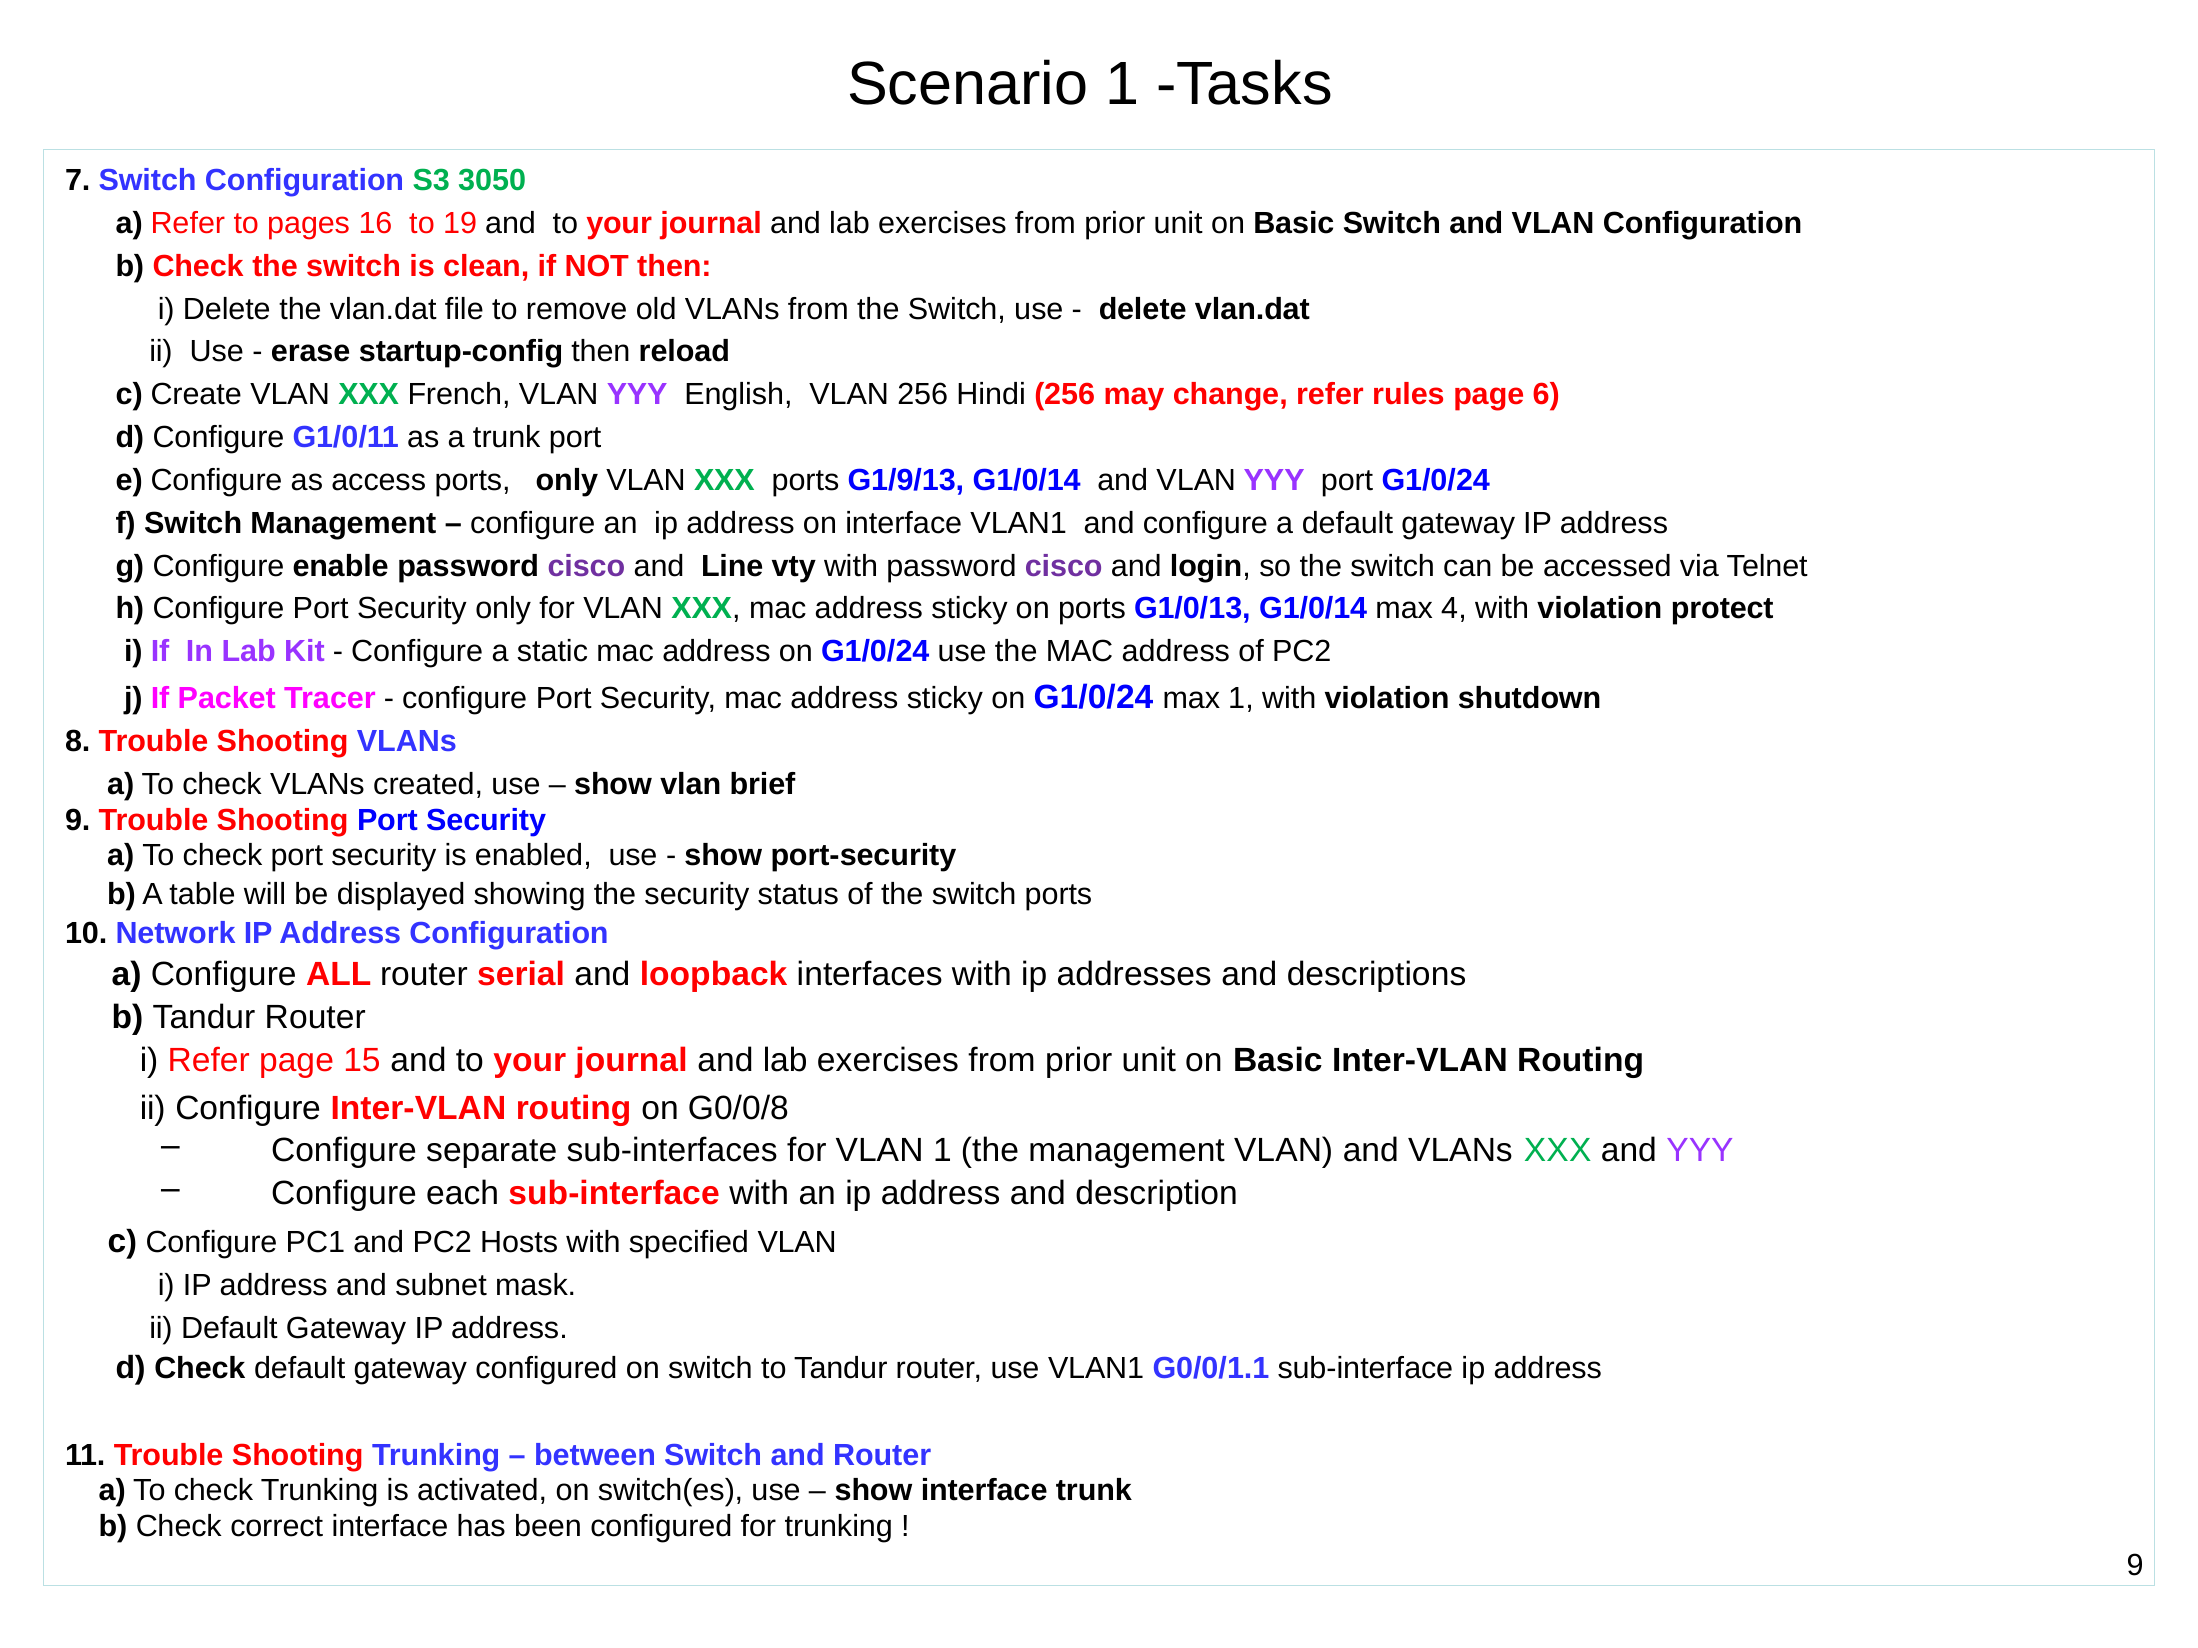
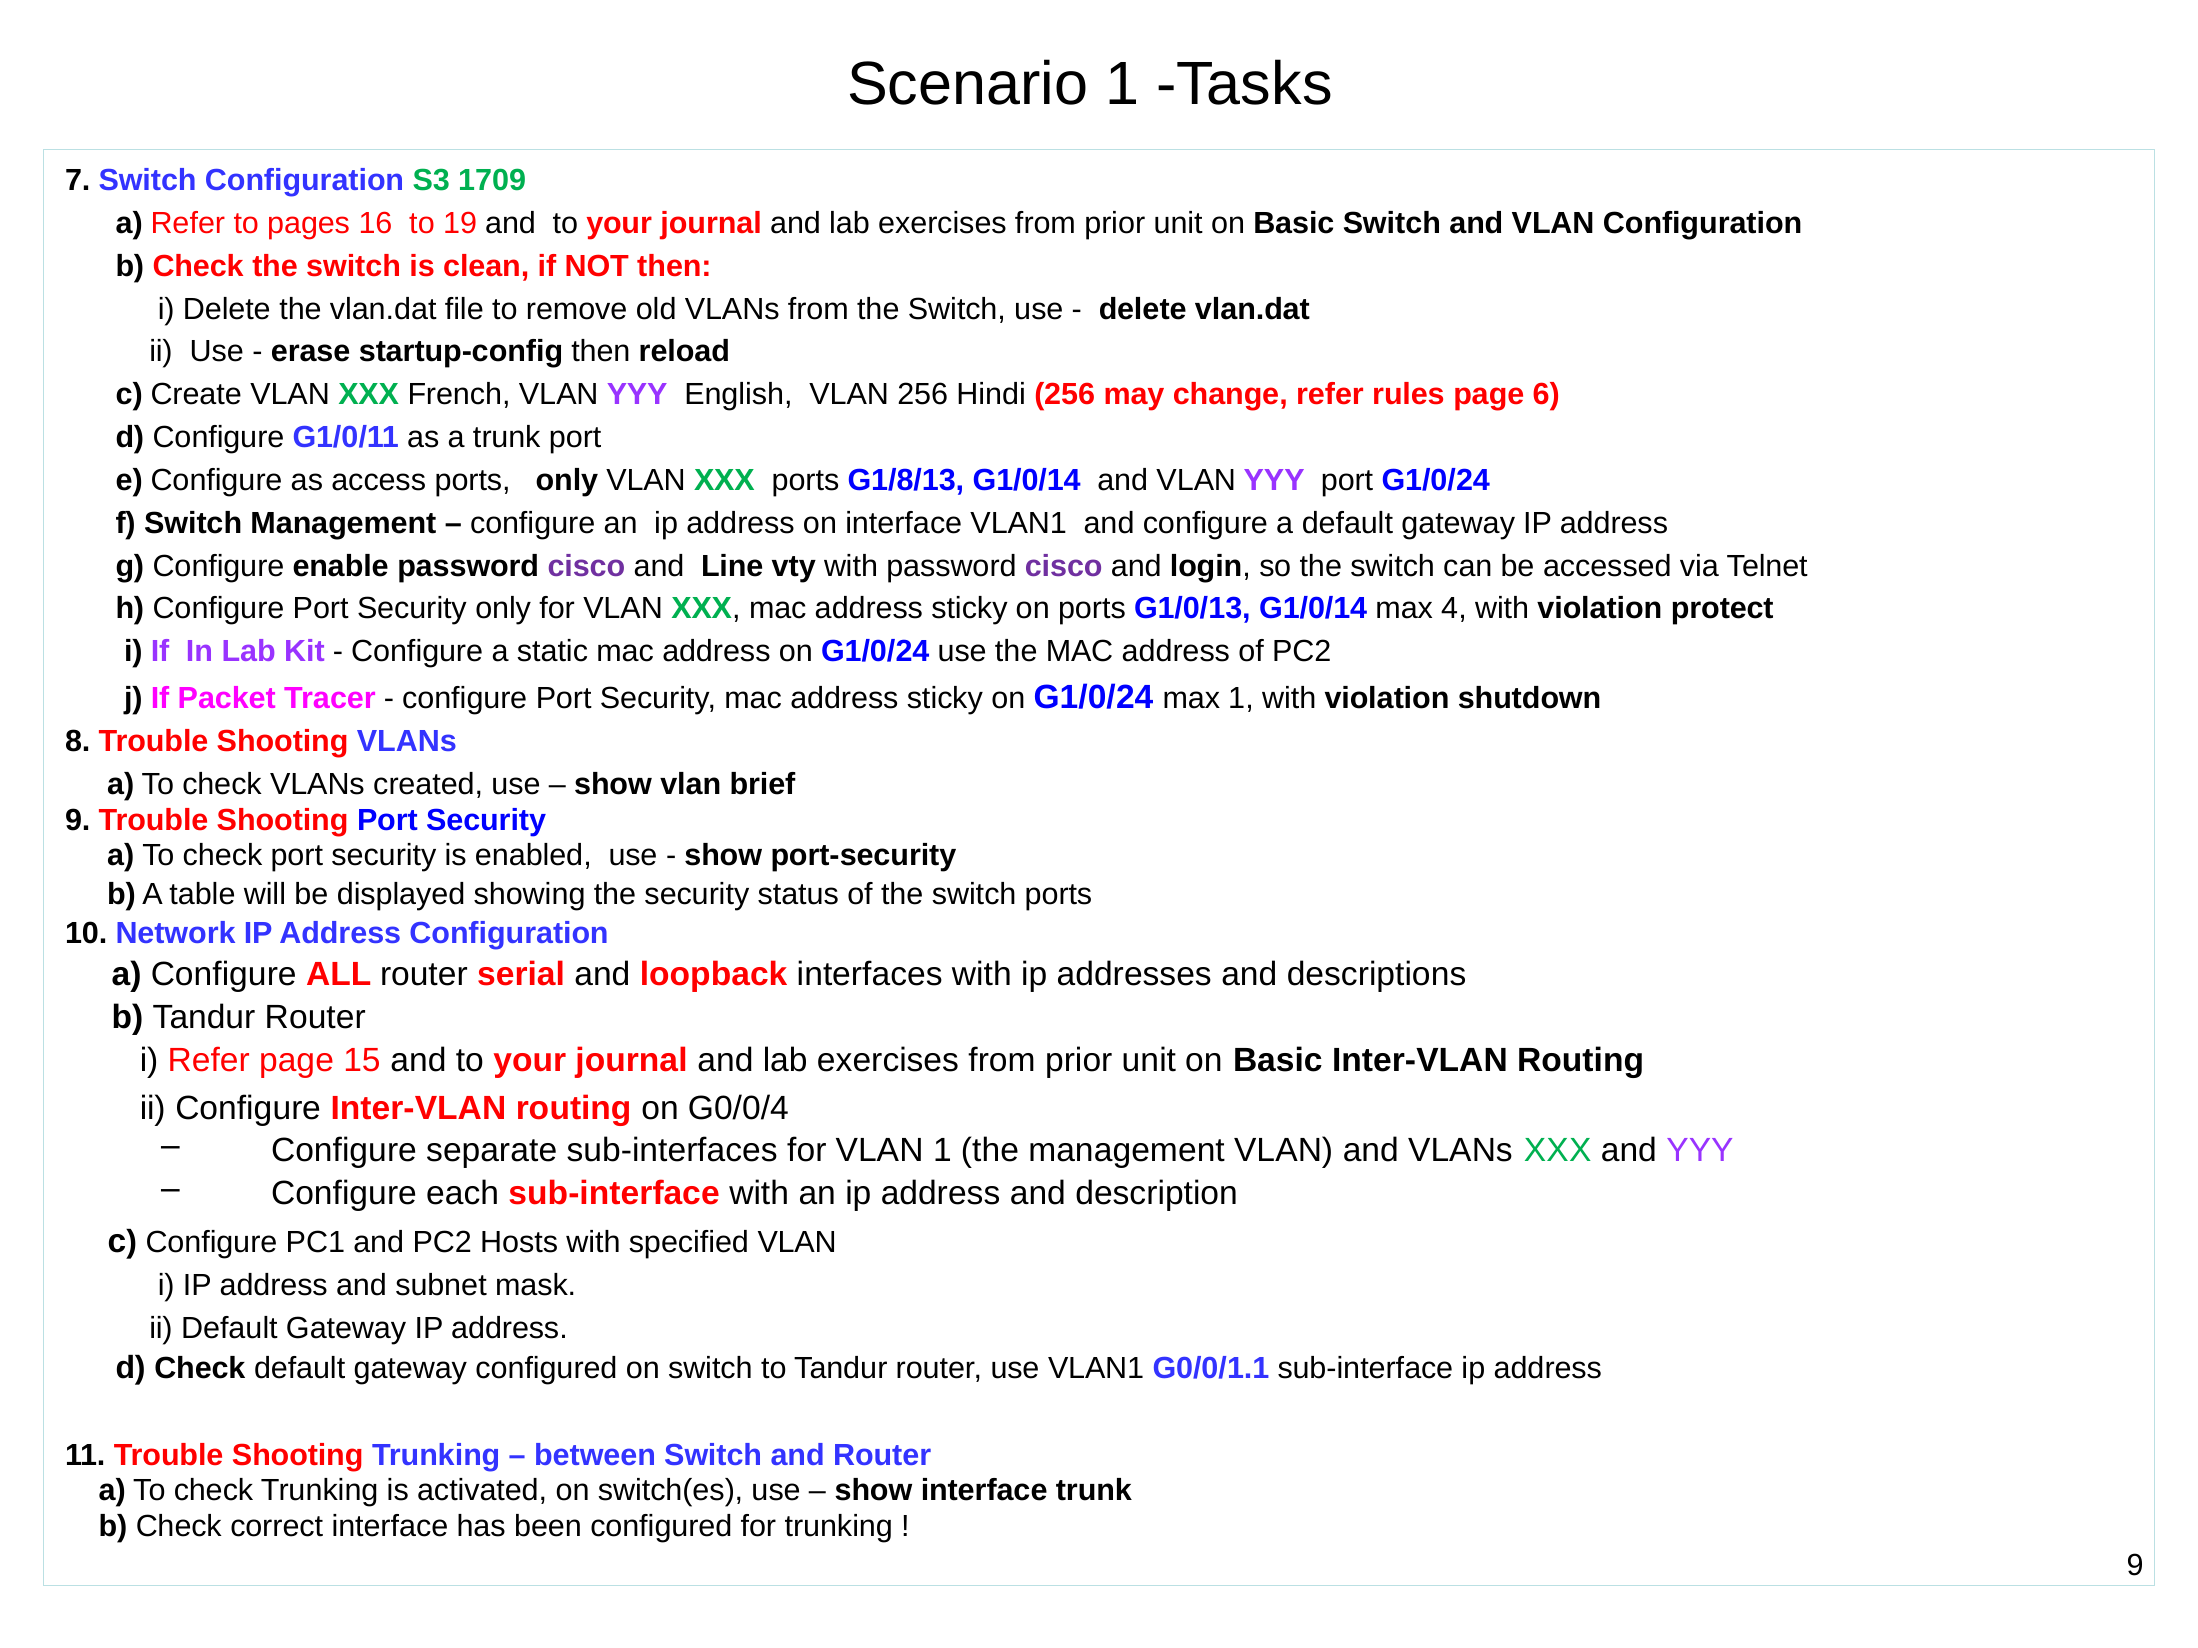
3050: 3050 -> 1709 (492, 181)
G1/9/13: G1/9/13 -> G1/8/13 (906, 480)
G0/0/8: G0/0/8 -> G0/0/4 (738, 1108)
